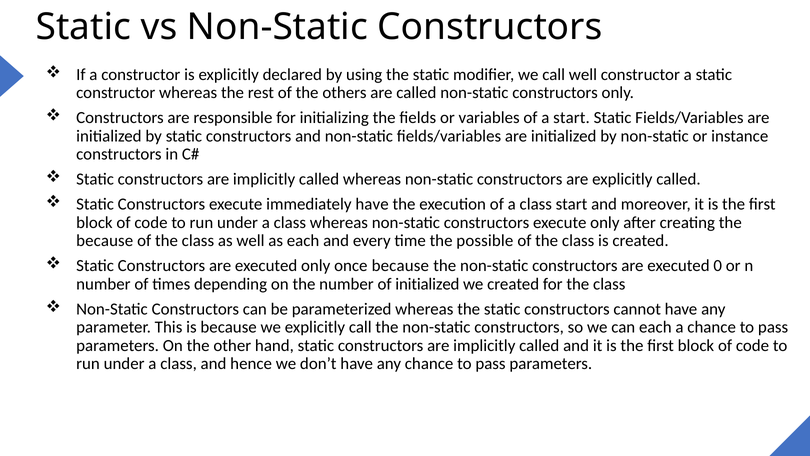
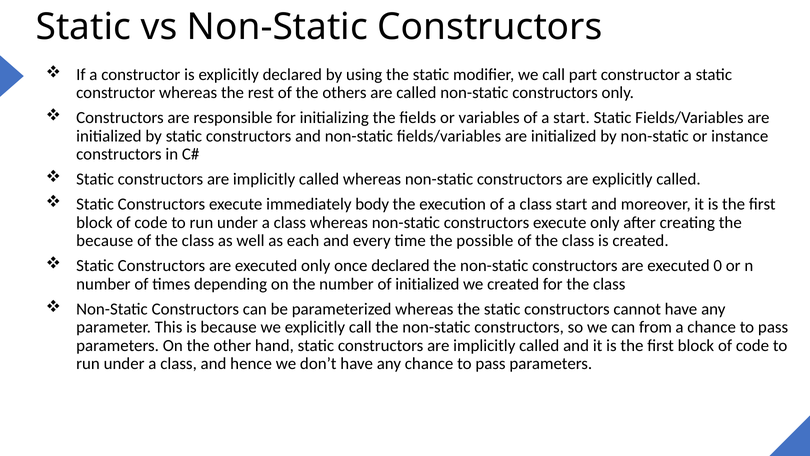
call well: well -> part (583, 75)
immediately have: have -> body (372, 204)
once because: because -> declared (400, 266)
can each: each -> from (655, 327)
